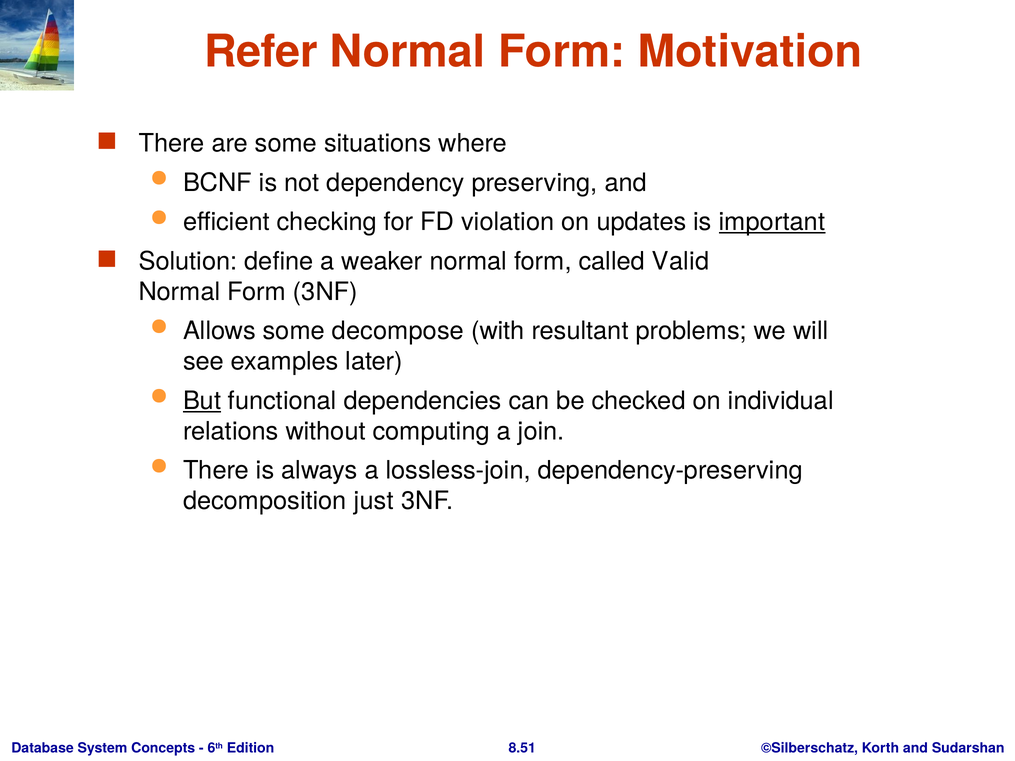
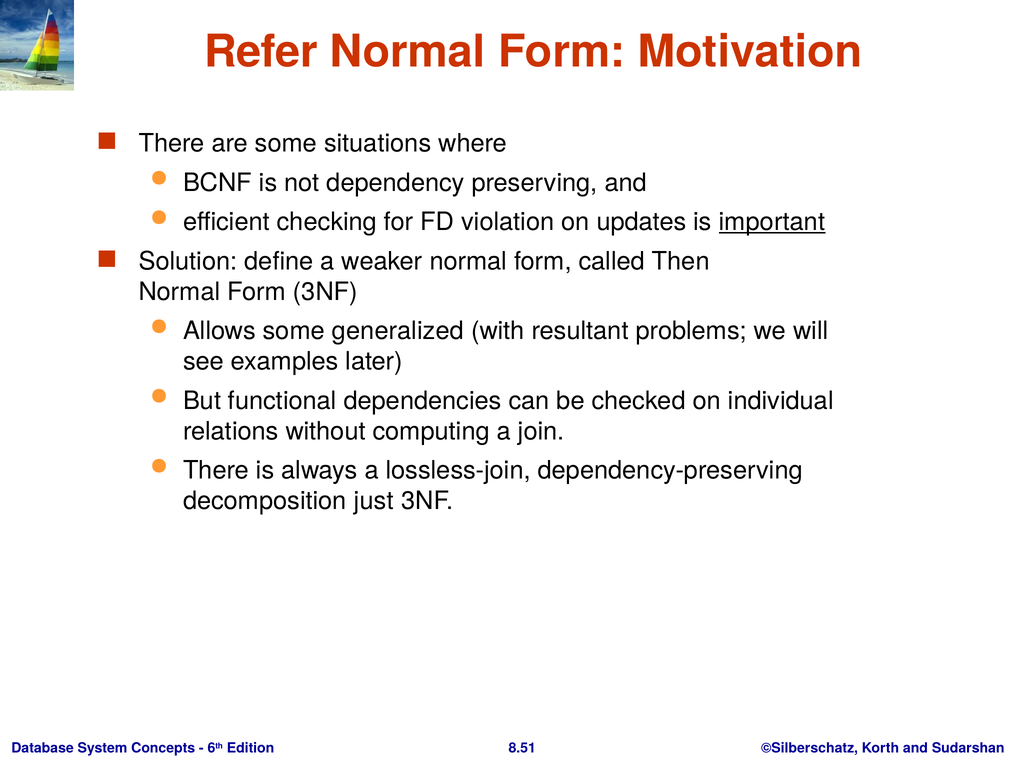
Valid: Valid -> Then (681, 261)
decompose: decompose -> generalized (398, 331)
But underline: present -> none (202, 401)
